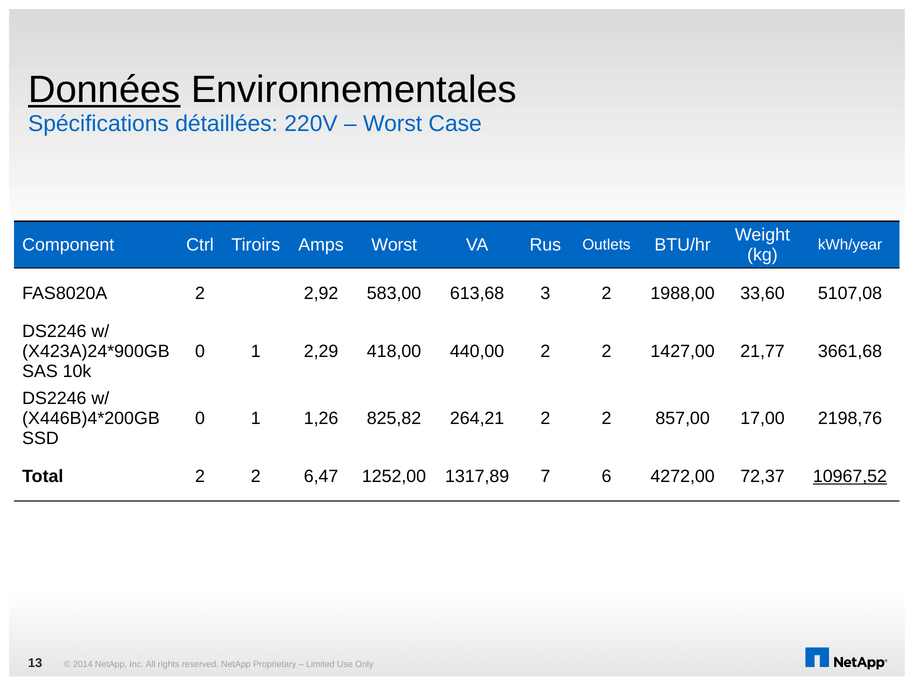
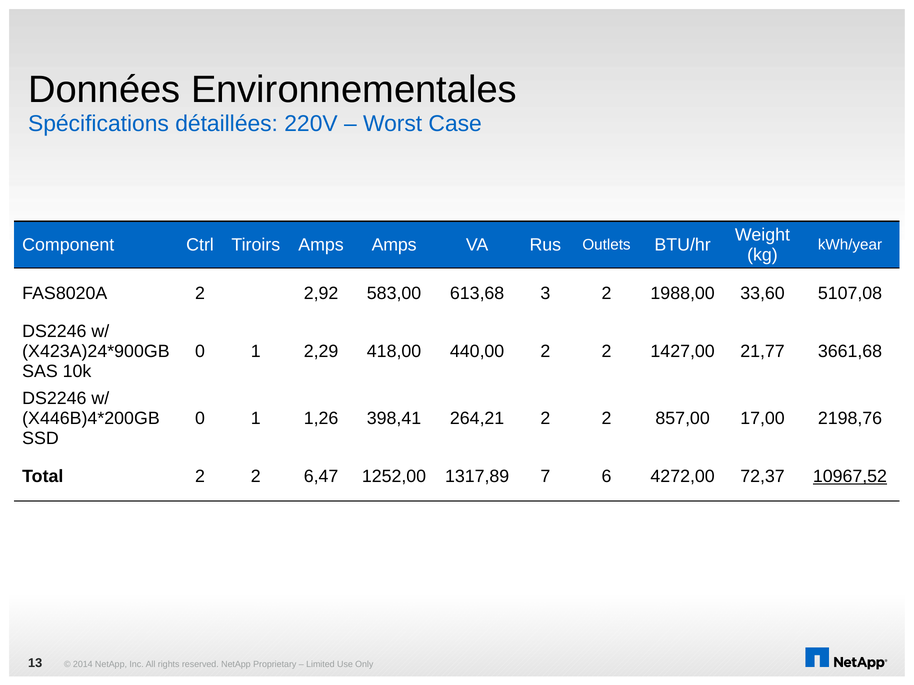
Données underline: present -> none (104, 90)
Amps Worst: Worst -> Amps (394, 245)
825,82: 825,82 -> 398,41 (394, 419)
